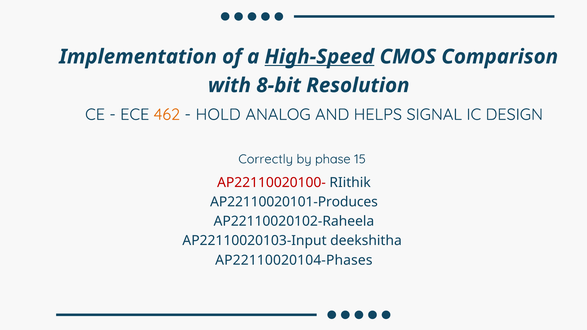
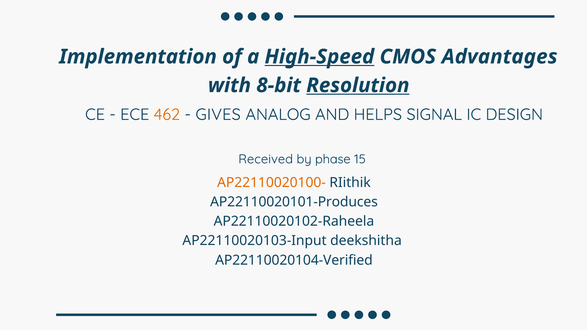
Comparison: Comparison -> Advantages (500, 57)
Resolution underline: none -> present (358, 85)
HOLD: HOLD -> GIVES (218, 115)
Correctly: Correctly -> Received (266, 159)
AP22110020100- colour: red -> orange (271, 183)
AP22110020104-Phases: AP22110020104-Phases -> AP22110020104-Verified (294, 260)
